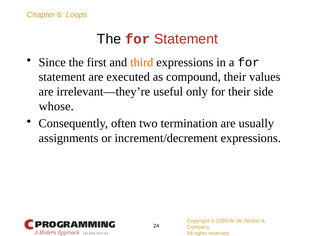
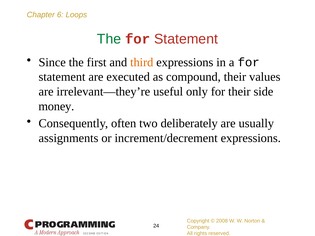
The colour: black -> green (109, 39)
whose: whose -> money (56, 106)
termination: termination -> deliberately (189, 124)
